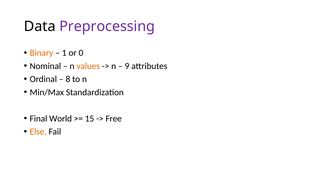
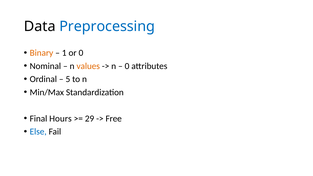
Preprocessing colour: purple -> blue (107, 26)
9: 9 -> 0 (127, 66)
8: 8 -> 5 (68, 79)
World: World -> Hours (60, 119)
15: 15 -> 29 (90, 119)
Else colour: orange -> blue (38, 132)
